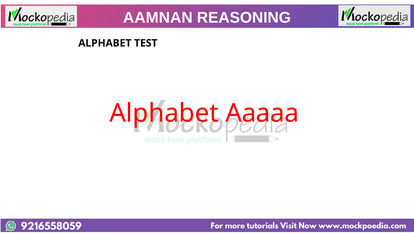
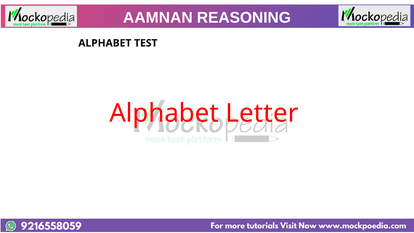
Aaaaa: Aaaaa -> Letter (262, 113)
